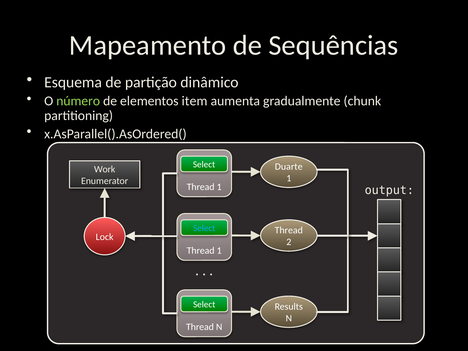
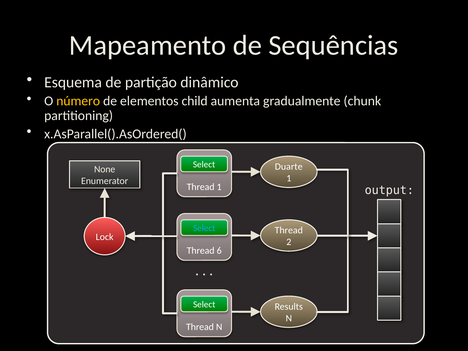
número colour: light green -> yellow (78, 101)
item: item -> child (195, 101)
Work: Work -> None (105, 169)
1: 1 -> 6 (219, 251)
